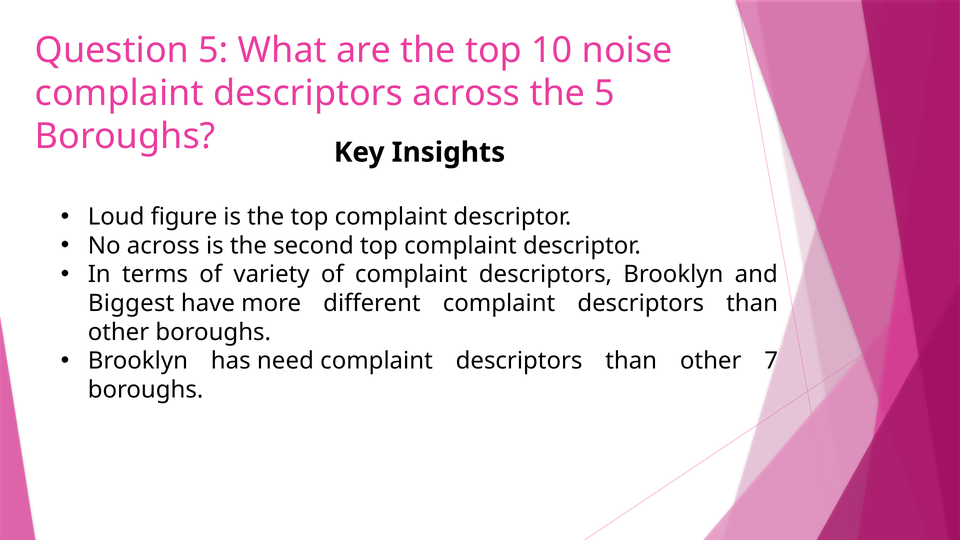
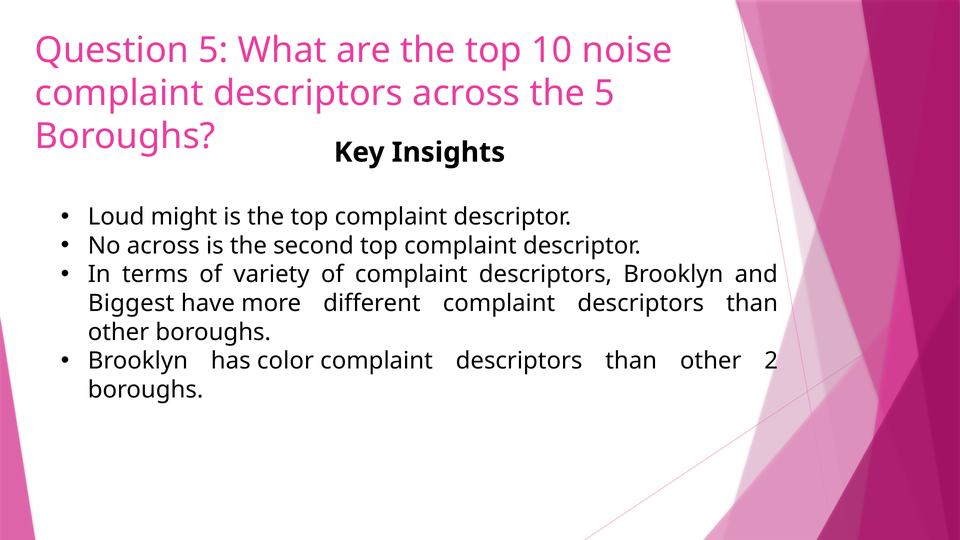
figure: figure -> might (184, 217)
need: need -> color (285, 361)
7: 7 -> 2 (771, 361)
